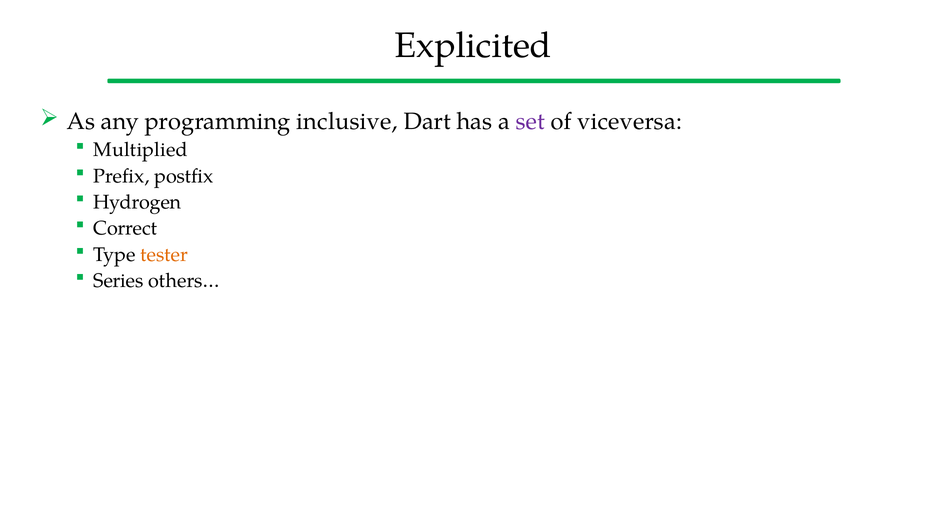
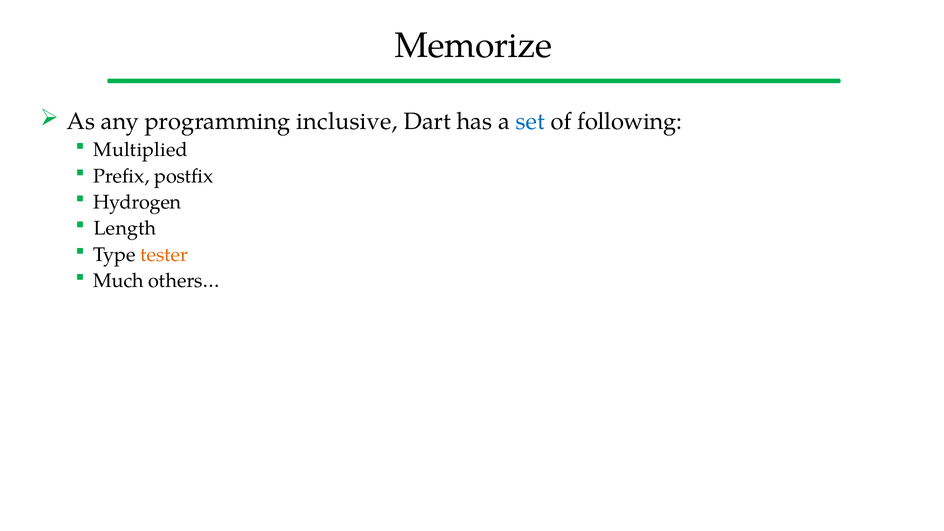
Explicited: Explicited -> Memorize (473, 46)
set colour: purple -> blue (530, 122)
viceversa: viceversa -> following (630, 122)
Correct: Correct -> Length (125, 228)
Series: Series -> Much (118, 281)
